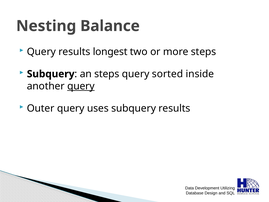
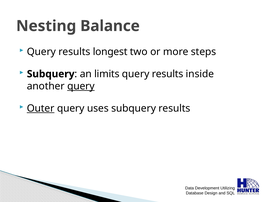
an steps: steps -> limits (107, 74)
sorted: sorted -> results (168, 74)
Outer underline: none -> present (41, 108)
